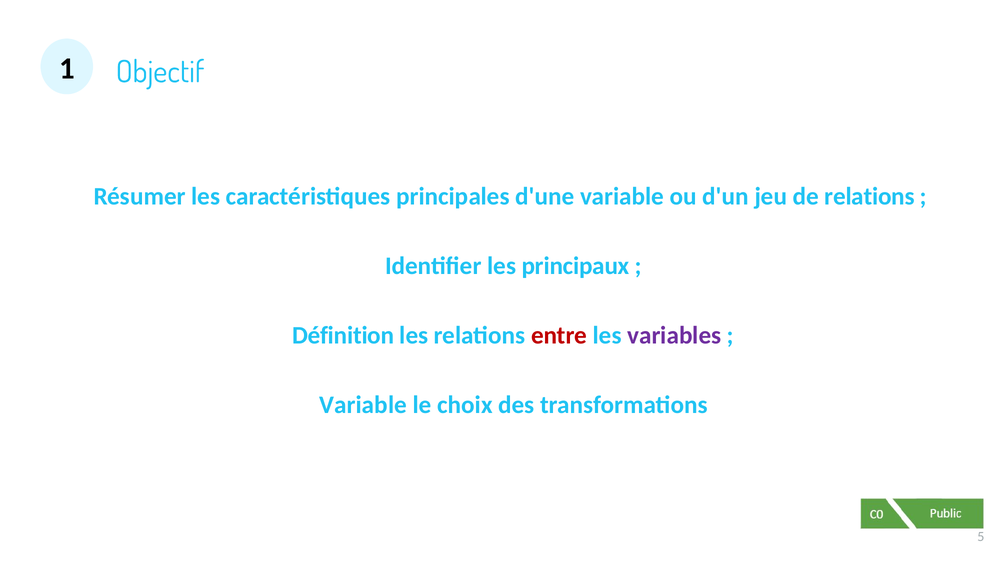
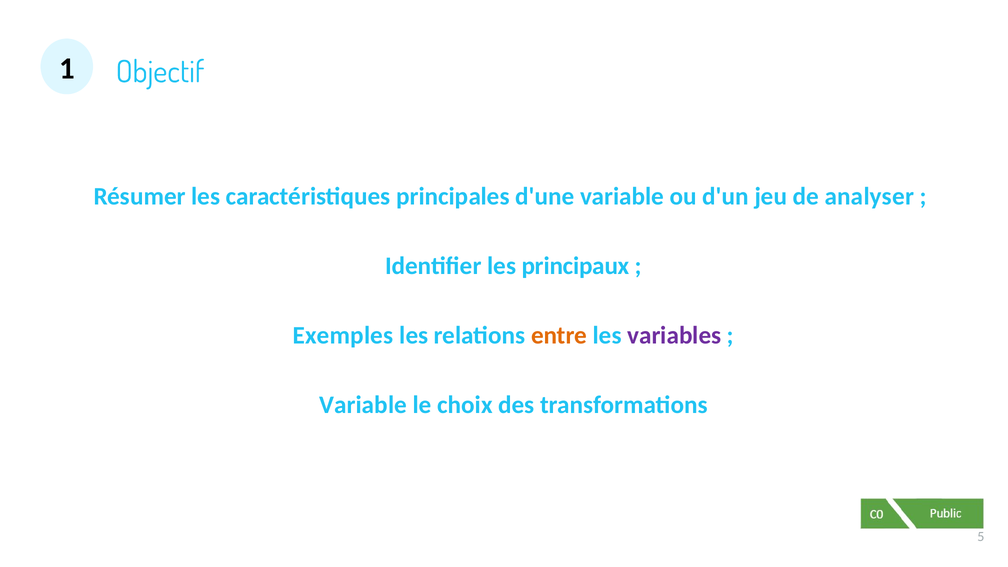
de relations: relations -> analyser (869, 196)
Définition: Définition -> Exemples (343, 335)
entre colour: red -> orange (559, 335)
